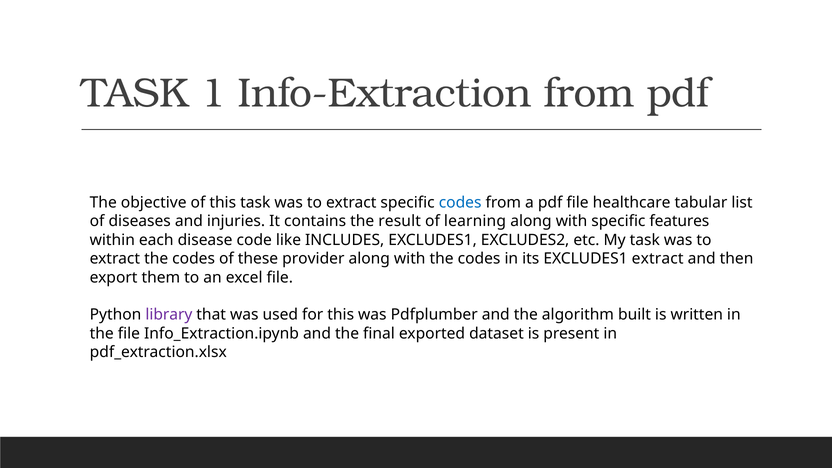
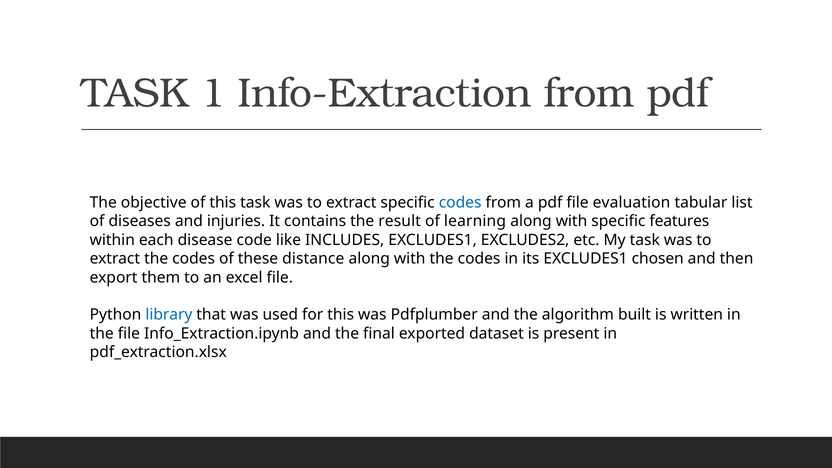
healthcare: healthcare -> evaluation (632, 203)
provider: provider -> distance (313, 259)
EXCLUDES1 extract: extract -> chosen (658, 259)
library colour: purple -> blue (169, 315)
